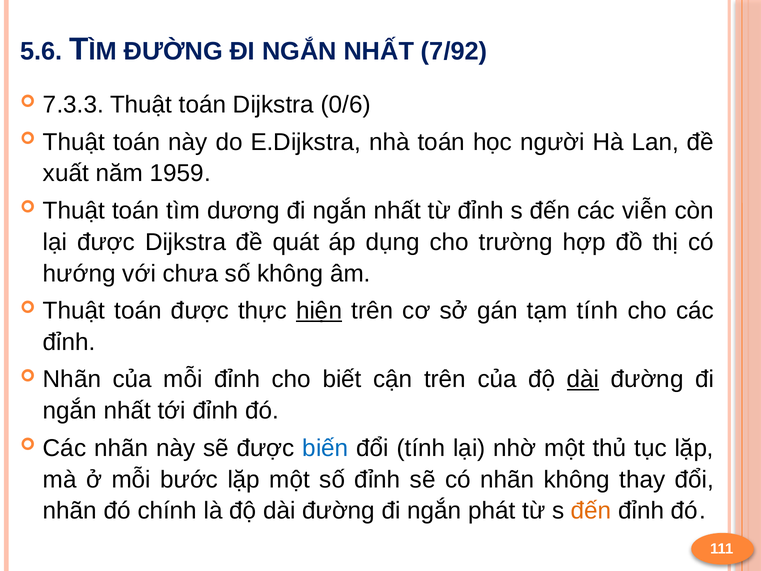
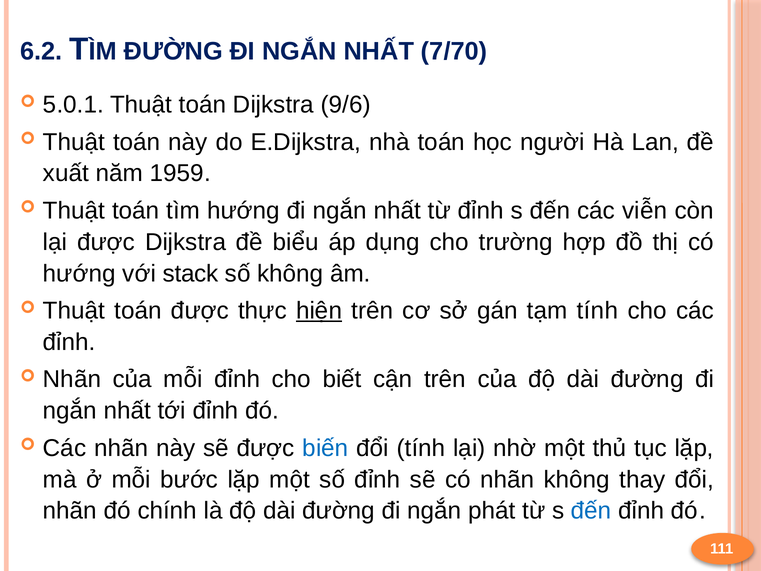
5.6: 5.6 -> 6.2 (41, 51)
7/92: 7/92 -> 7/70 (454, 51)
7.3.3: 7.3.3 -> 5.0.1 (73, 105)
0/6: 0/6 -> 9/6 (346, 105)
tìm dương: dương -> hướng (243, 211)
quát: quát -> biểu (296, 242)
chưa: chưa -> stack (190, 273)
dài underline: present -> none (583, 379)
đến colour: orange -> blue (591, 511)
